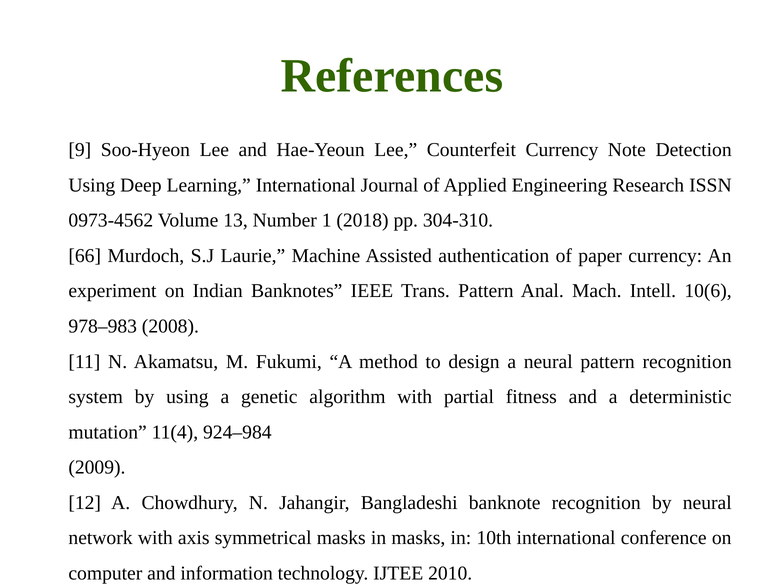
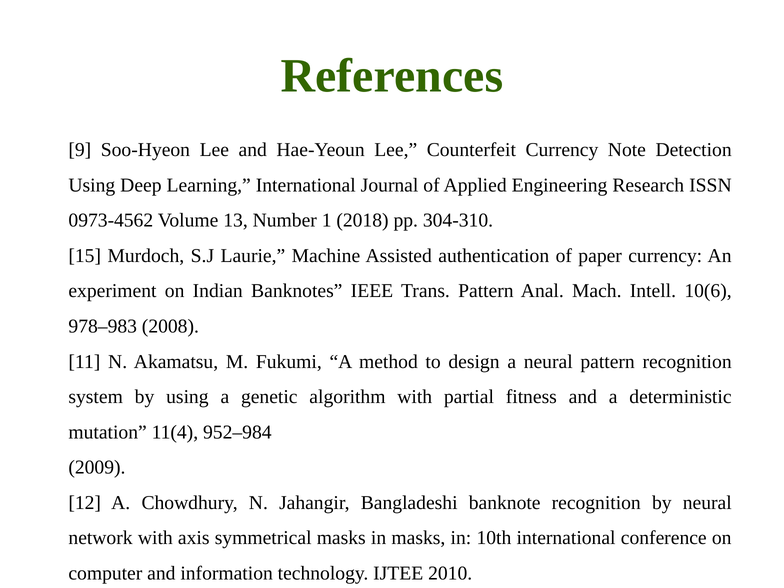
66: 66 -> 15 (85, 256)
924–984: 924–984 -> 952–984 (237, 432)
